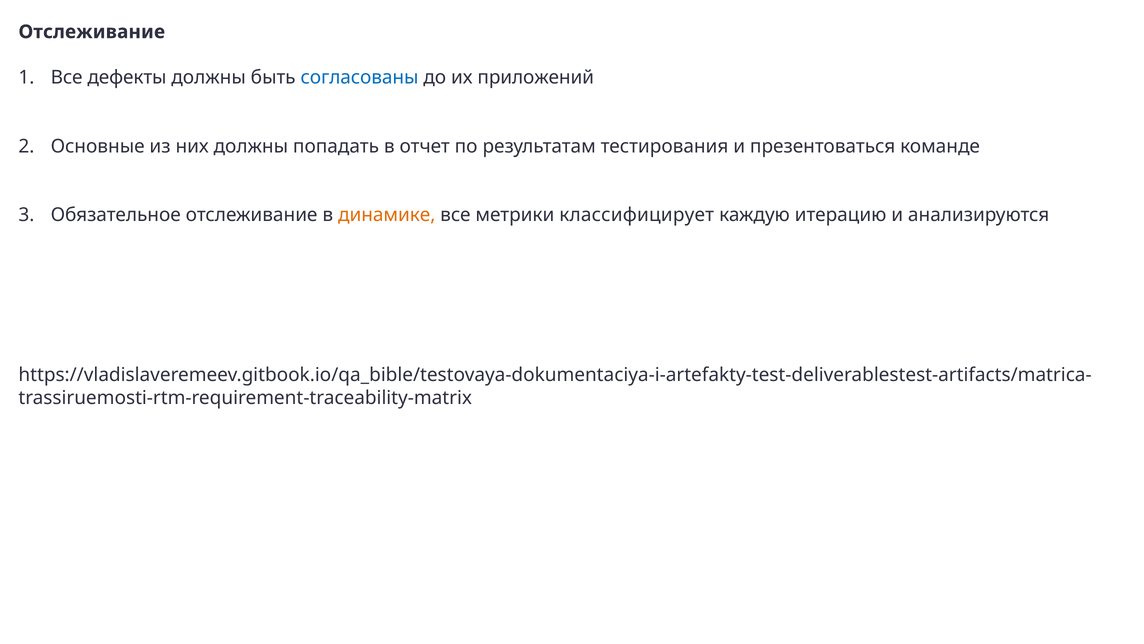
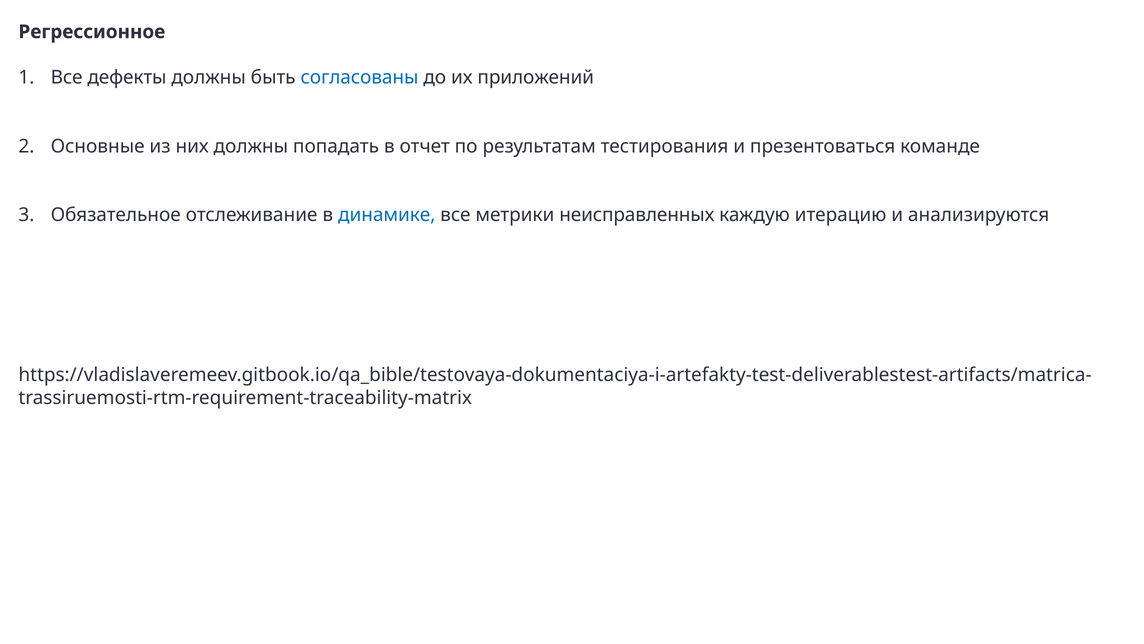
Отслеживание: Отслеживание -> Регрессионное (92, 32)
динамике colour: orange -> blue (387, 215)
классифицирует: классифицирует -> неисправленных (637, 215)
